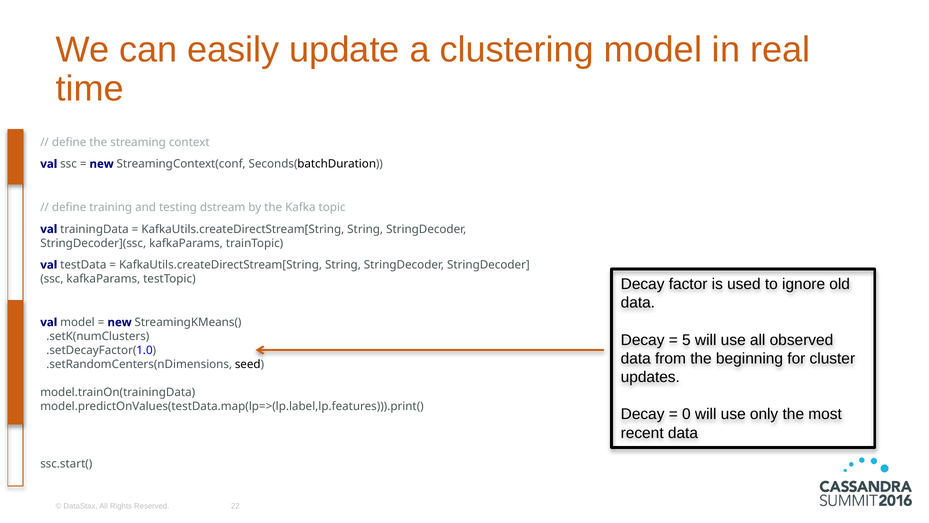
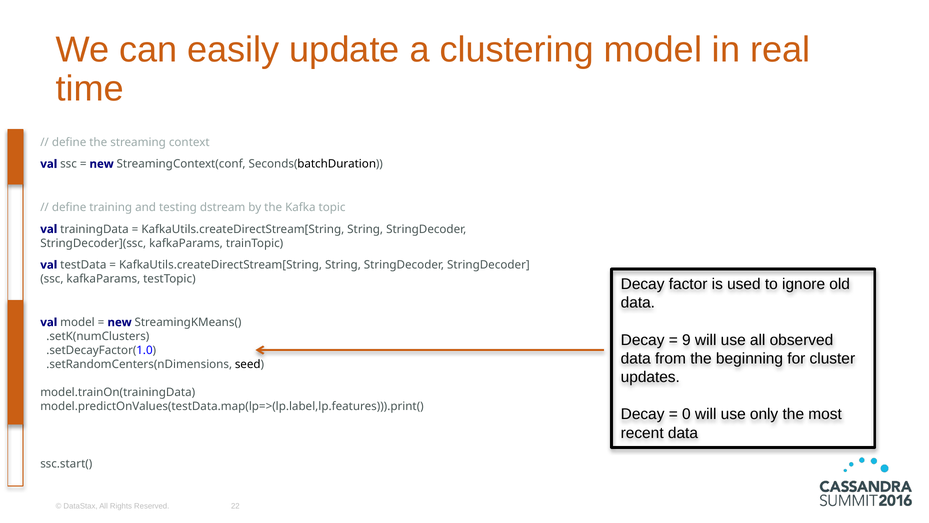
5: 5 -> 9 (686, 340)
